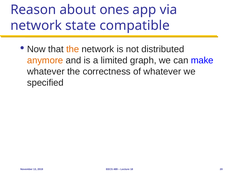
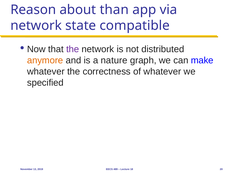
ones: ones -> than (114, 10)
the colour: orange -> purple (73, 49)
limited: limited -> nature (114, 60)
